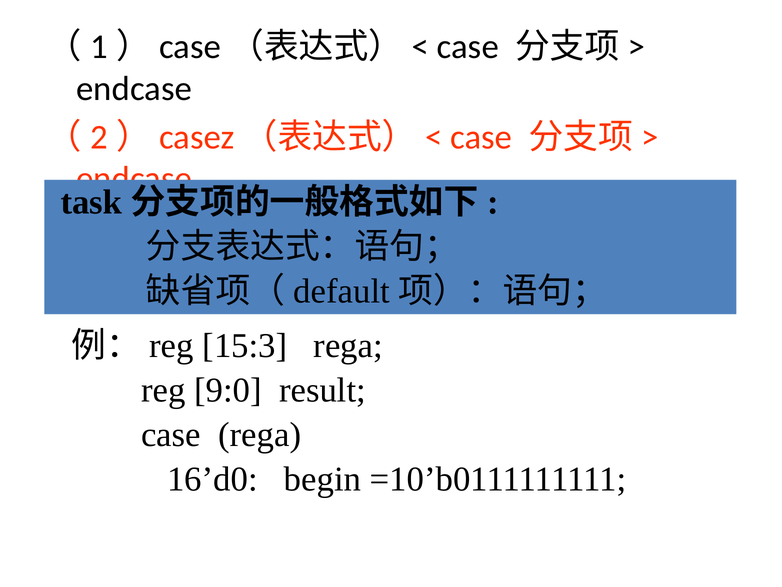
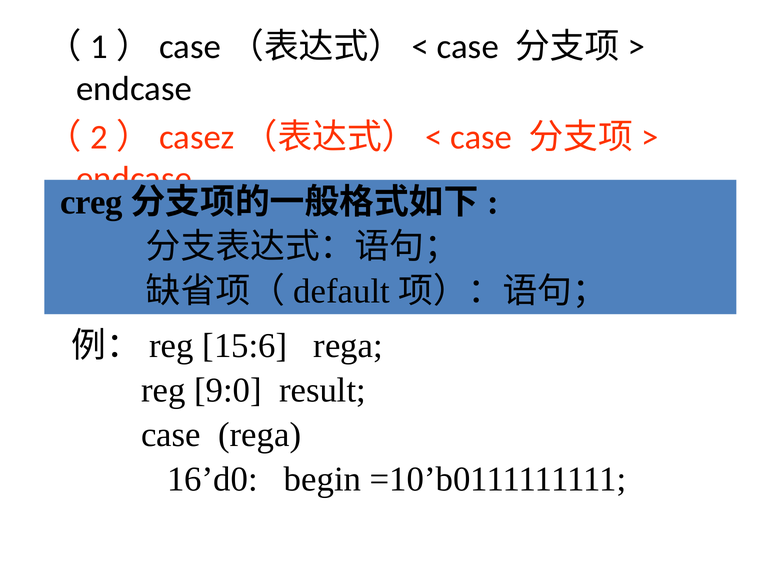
task: task -> creg (92, 202)
15:3: 15:3 -> 15:6 (245, 346)
